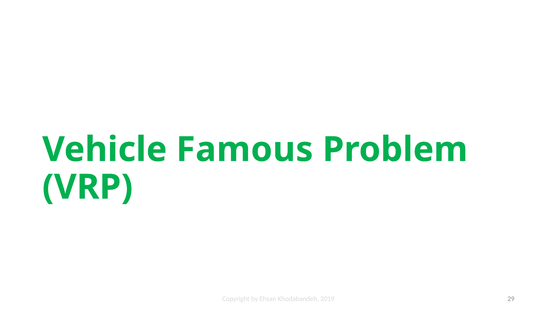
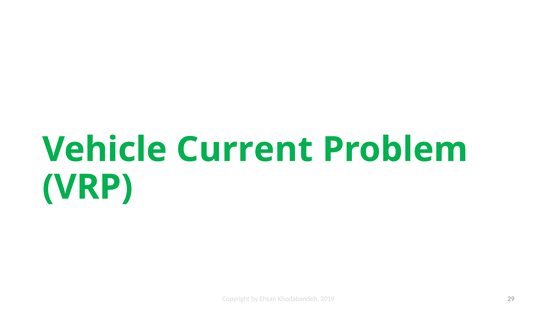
Famous: Famous -> Current (245, 150)
